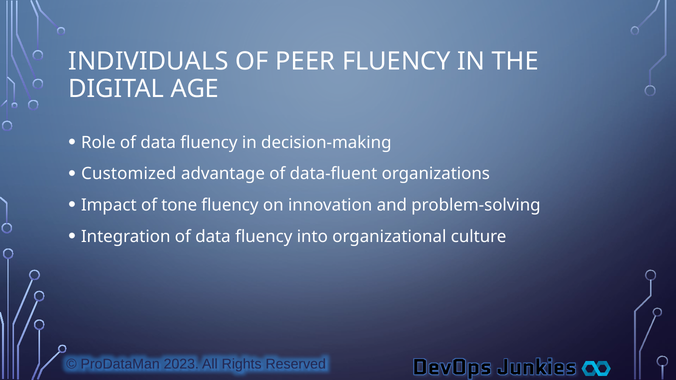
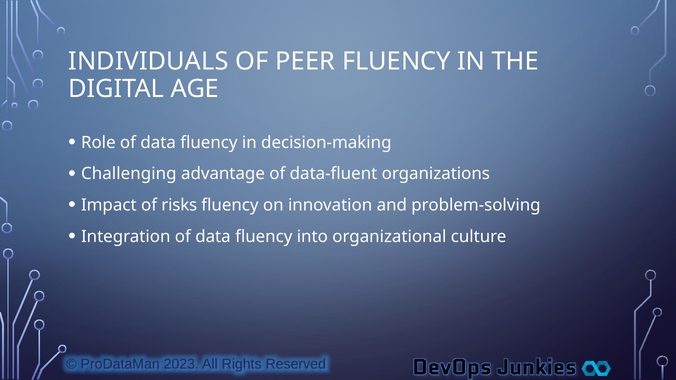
Customized: Customized -> Challenging (129, 174)
tone: tone -> risks (179, 205)
